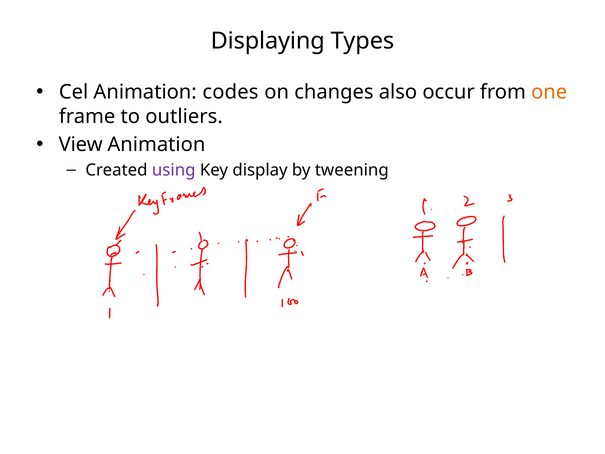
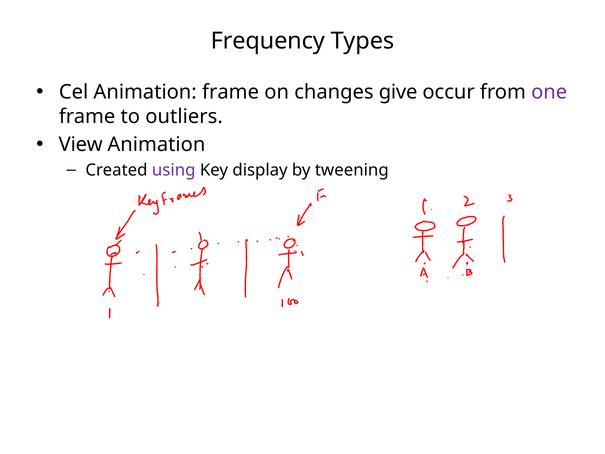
Displaying: Displaying -> Frequency (268, 41)
Animation codes: codes -> frame (231, 92)
also: also -> give (398, 92)
one colour: orange -> purple (549, 92)
